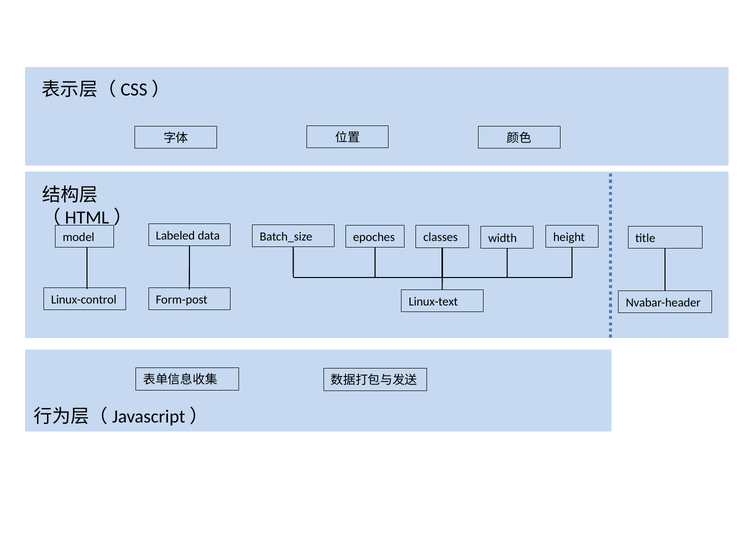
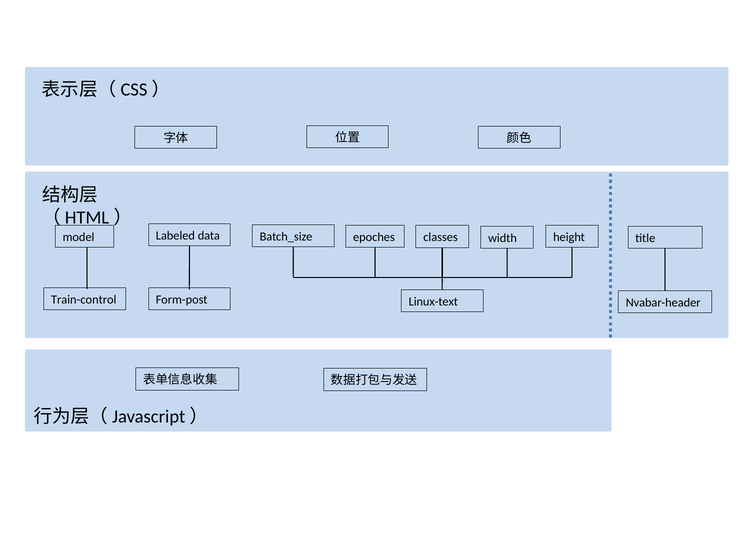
Linux-control: Linux-control -> Train-control (84, 299)
